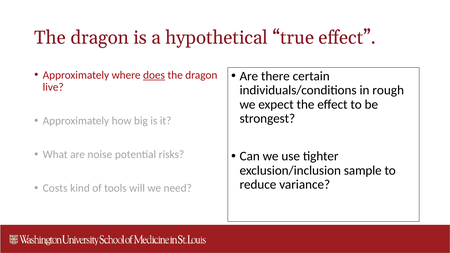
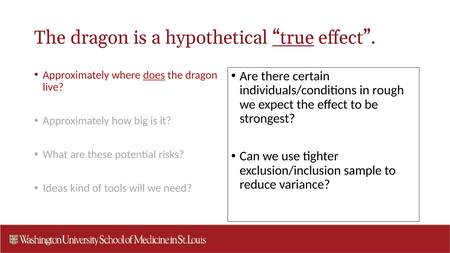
true underline: none -> present (293, 38)
noise: noise -> these (100, 155)
Costs: Costs -> Ideas (55, 188)
